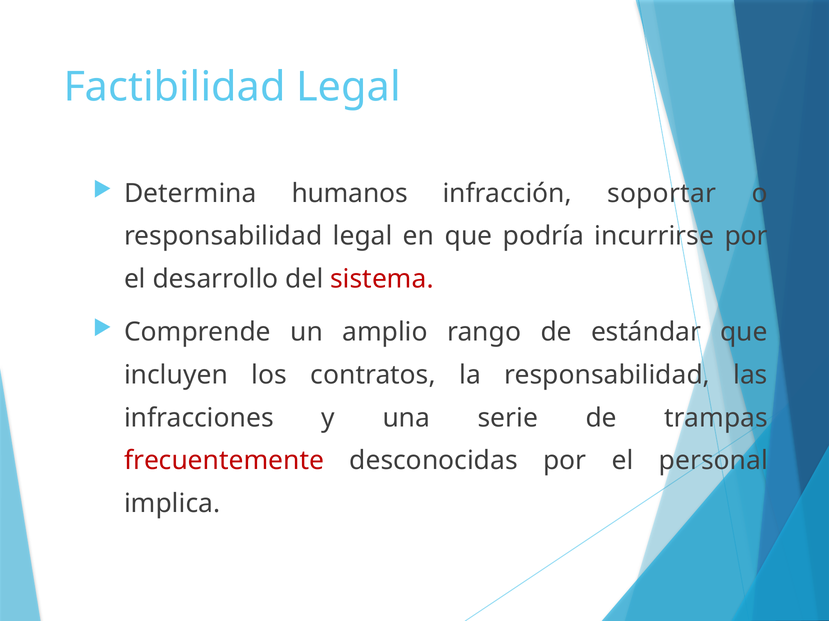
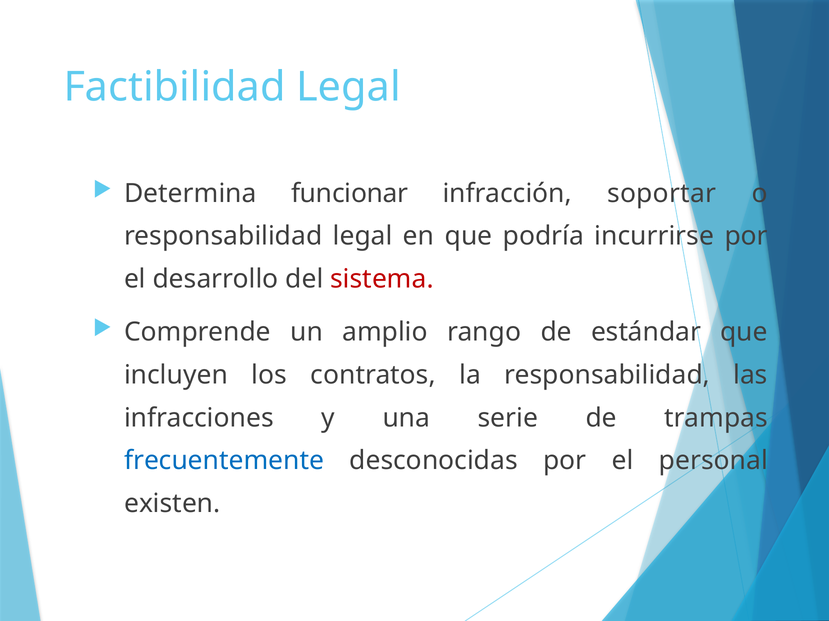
humanos: humanos -> funcionar (350, 194)
frecuentemente colour: red -> blue (224, 461)
implica: implica -> existen (172, 504)
